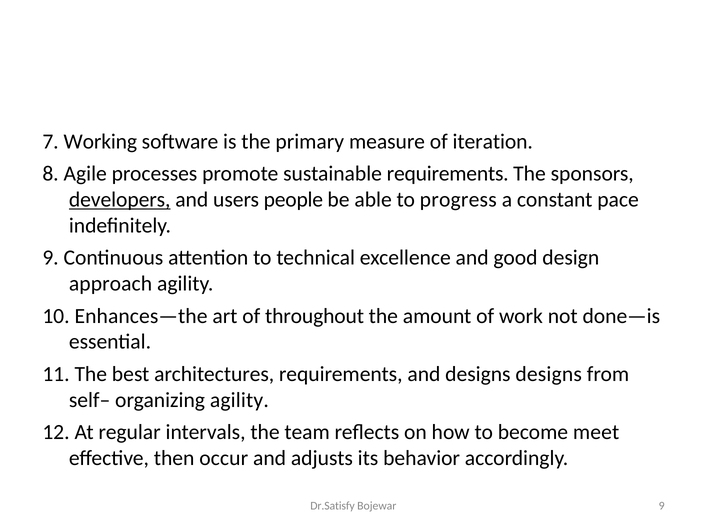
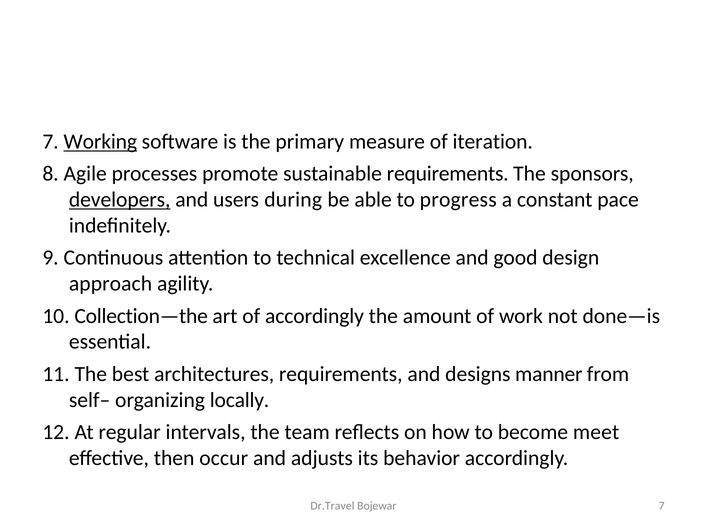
Working underline: none -> present (100, 142)
people: people -> during (293, 200)
Enhances—the: Enhances—the -> Collection—the (141, 316)
of throughout: throughout -> accordingly (315, 316)
designs designs: designs -> manner (549, 374)
organizing agility: agility -> locally (240, 400)
Dr.Satisfy: Dr.Satisfy -> Dr.Travel (332, 506)
Bojewar 9: 9 -> 7 (662, 506)
